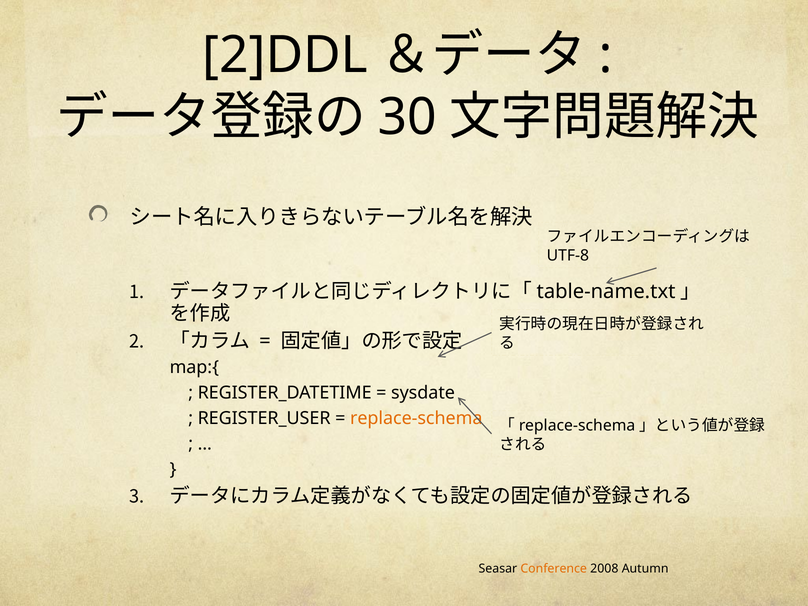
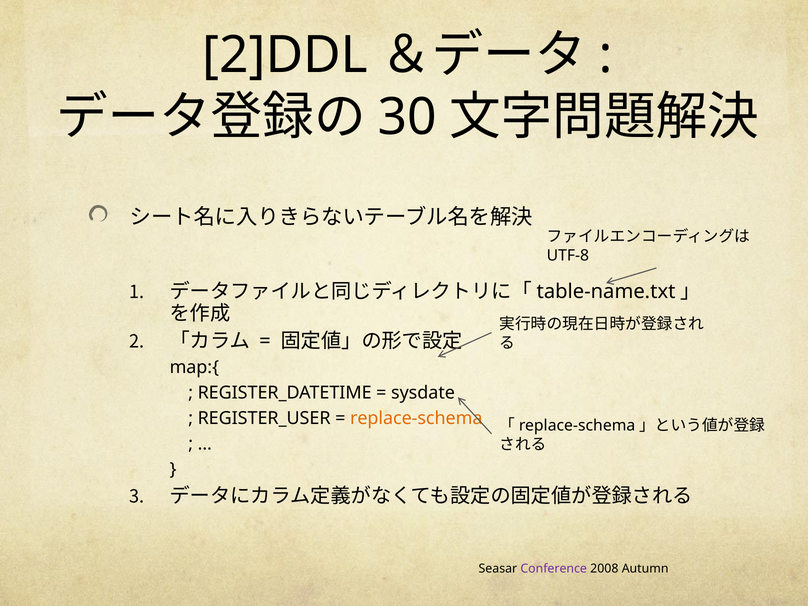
Conference colour: orange -> purple (554, 568)
